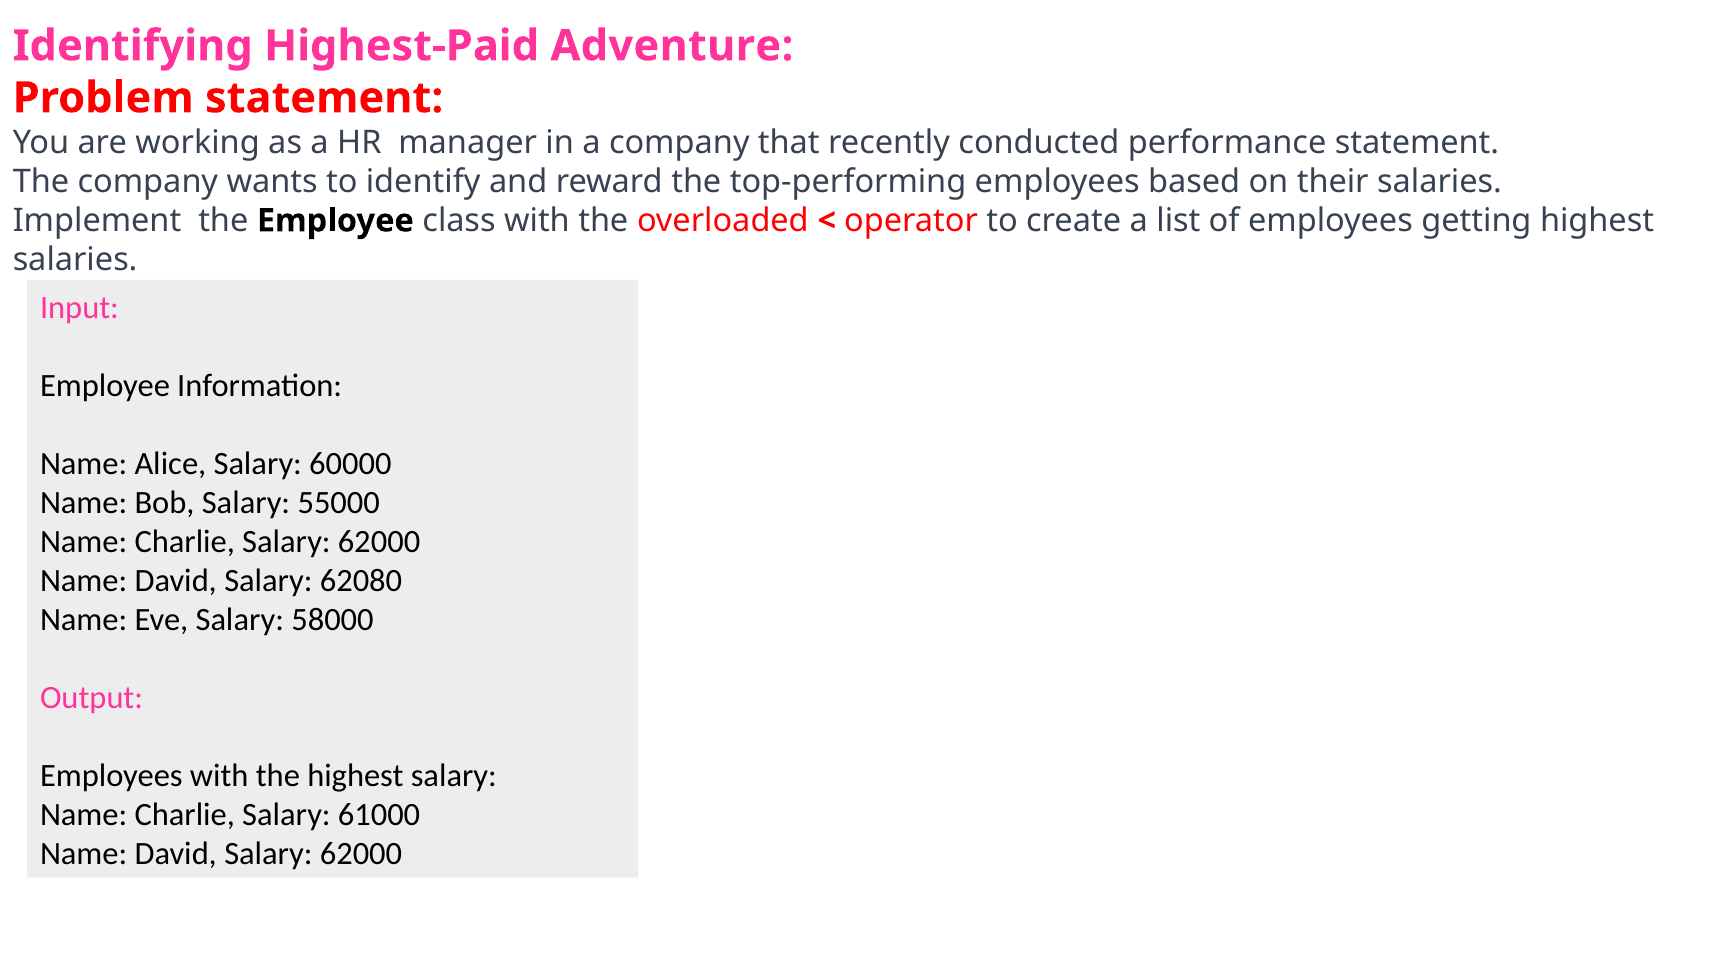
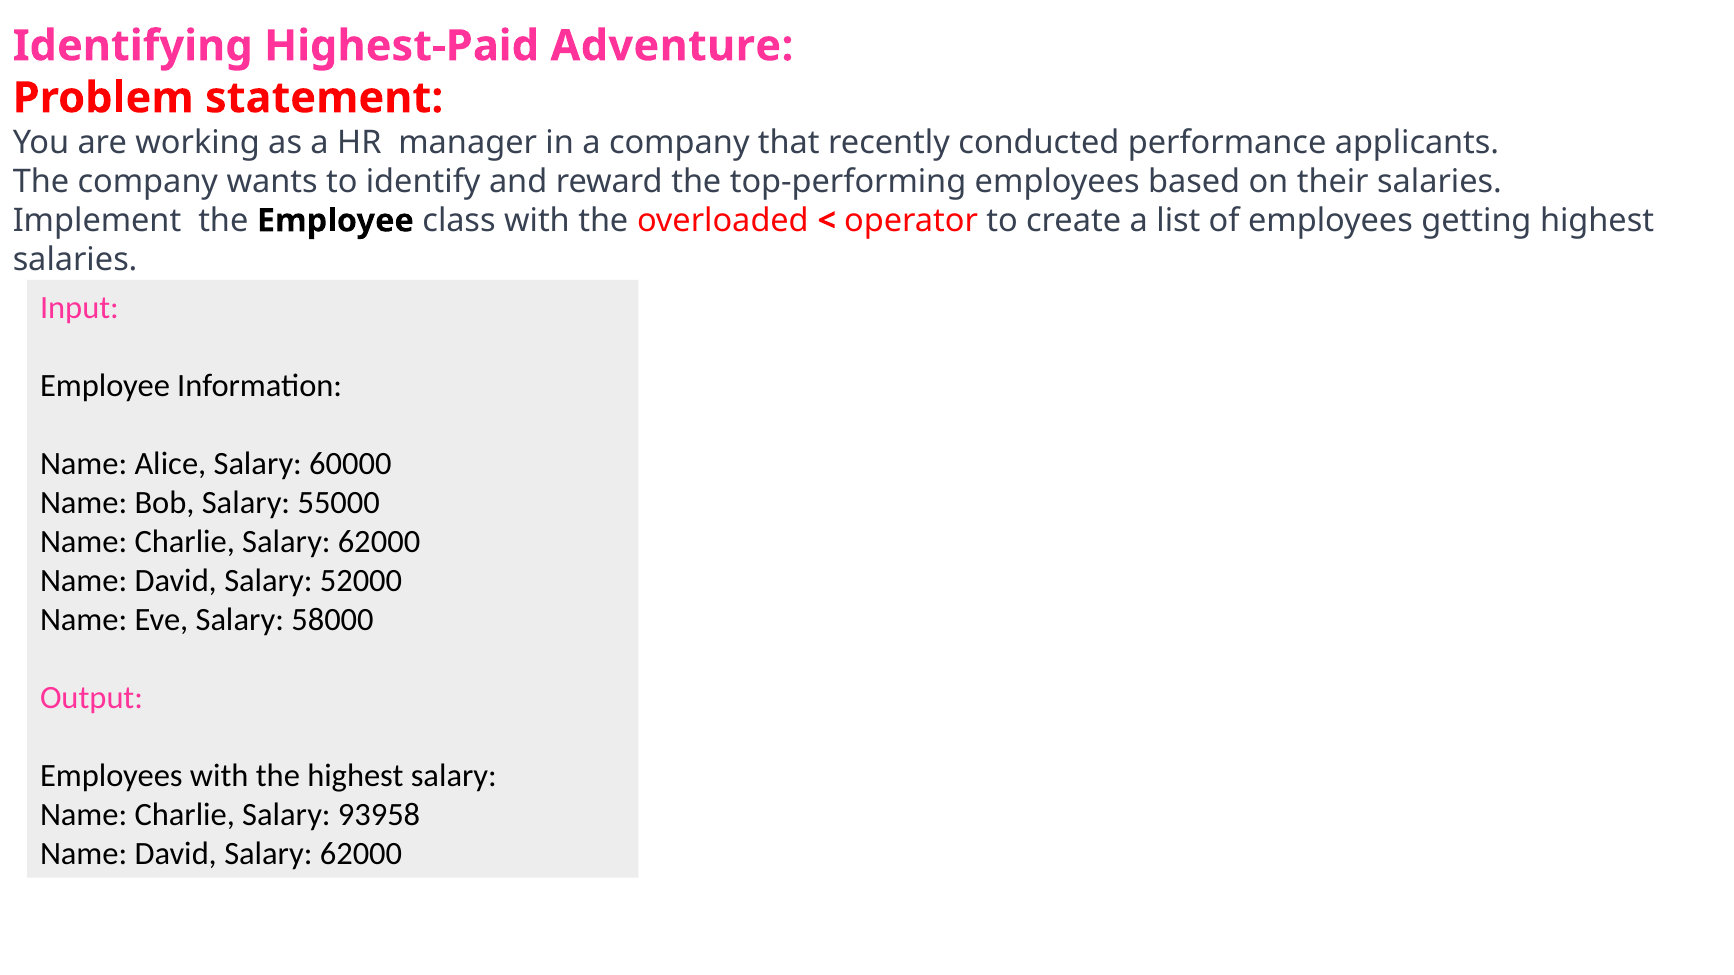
performance statement: statement -> applicants (1417, 143)
62080: 62080 -> 52000 (361, 581)
61000: 61000 -> 93958 (379, 815)
